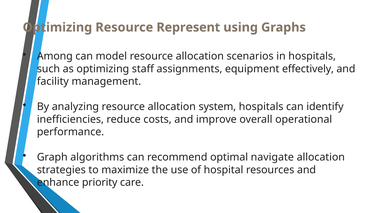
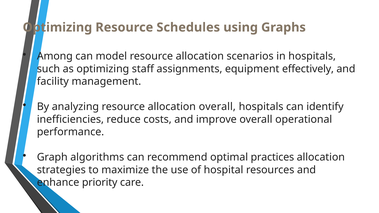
Represent: Represent -> Schedules (188, 27)
allocation system: system -> overall (217, 107)
navigate: navigate -> practices (272, 157)
